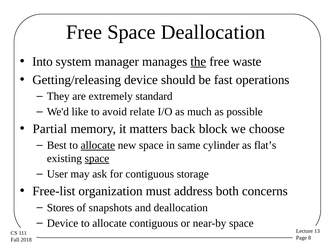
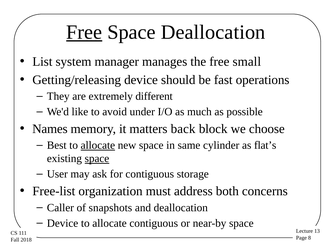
Free underline: none -> present (84, 32)
Into: Into -> List (42, 62)
the underline: present -> none (198, 62)
waste: waste -> small (247, 62)
standard: standard -> different (154, 96)
relate: relate -> under (142, 112)
Partial: Partial -> Names (50, 129)
Stores: Stores -> Caller (60, 208)
